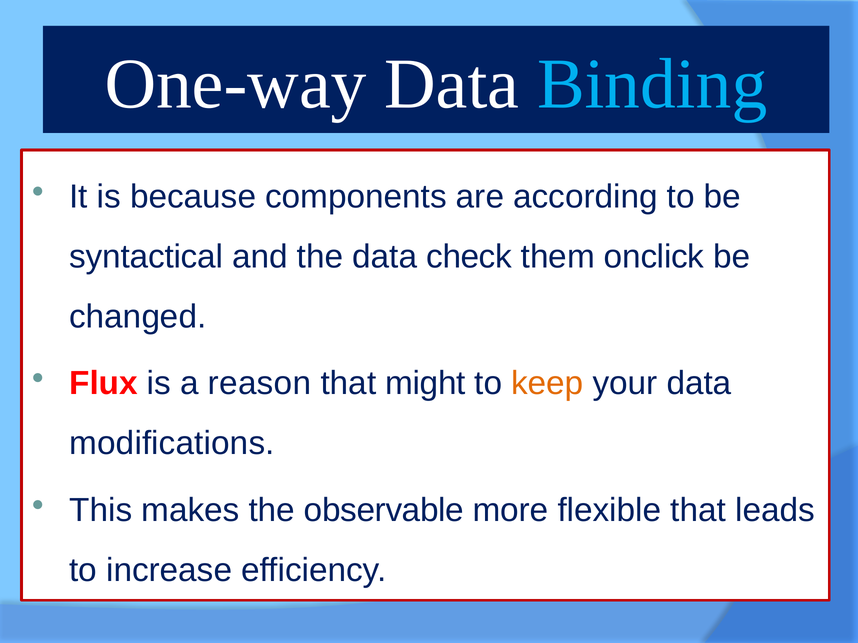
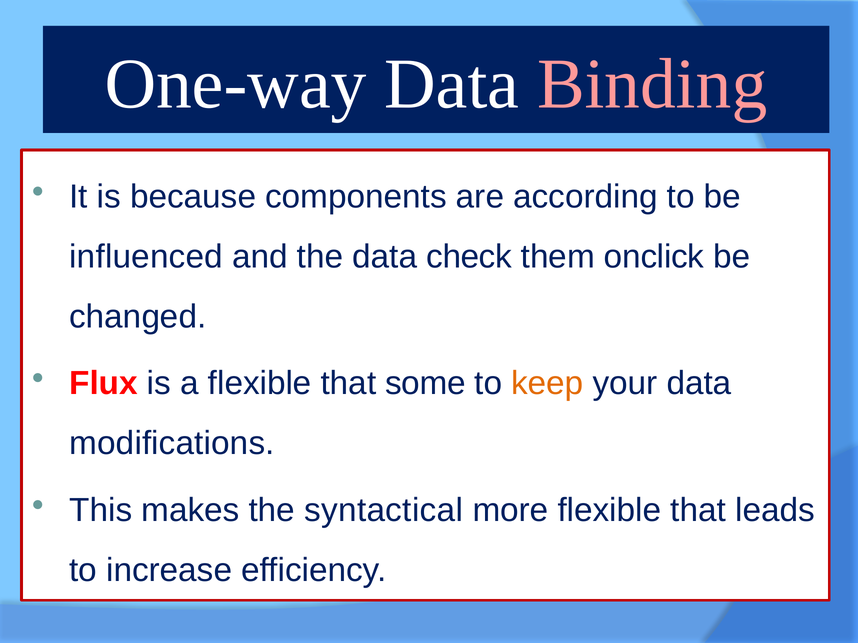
Binding colour: light blue -> pink (652, 84)
syntactical: syntactical -> influenced (146, 257)
a reason: reason -> flexible (260, 384)
might: might -> some (425, 384)
observable: observable -> syntactical (384, 511)
